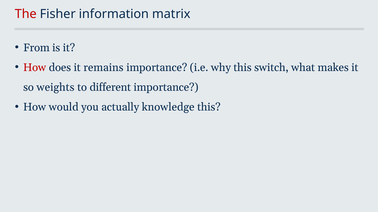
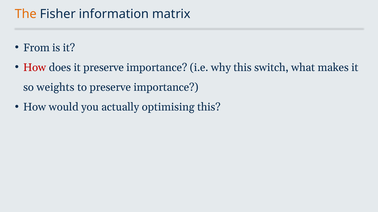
The colour: red -> orange (26, 14)
it remains: remains -> preserve (104, 67)
to different: different -> preserve (110, 87)
knowledge: knowledge -> optimising (168, 107)
